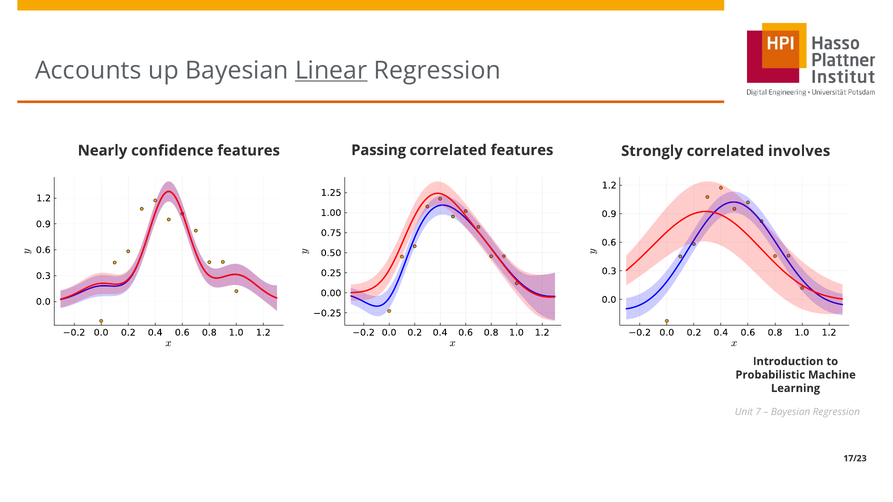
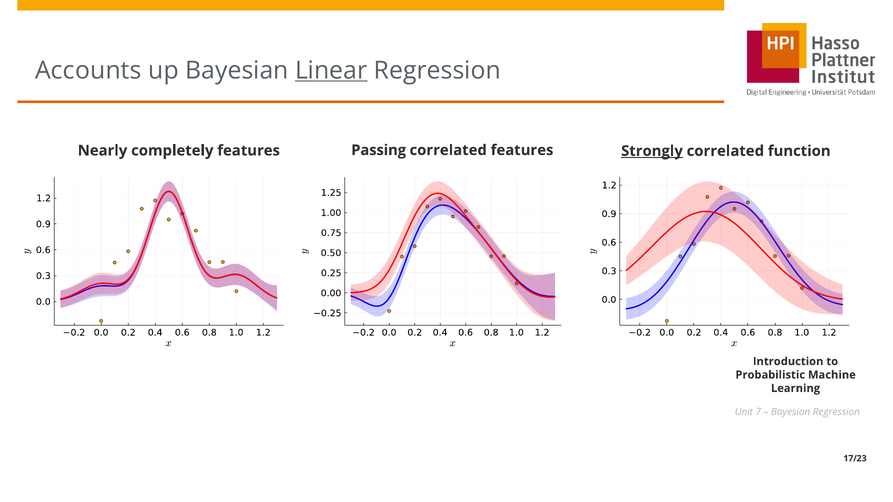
confidence: confidence -> completely (172, 151)
Strongly underline: none -> present (652, 151)
involves: involves -> function (799, 151)
